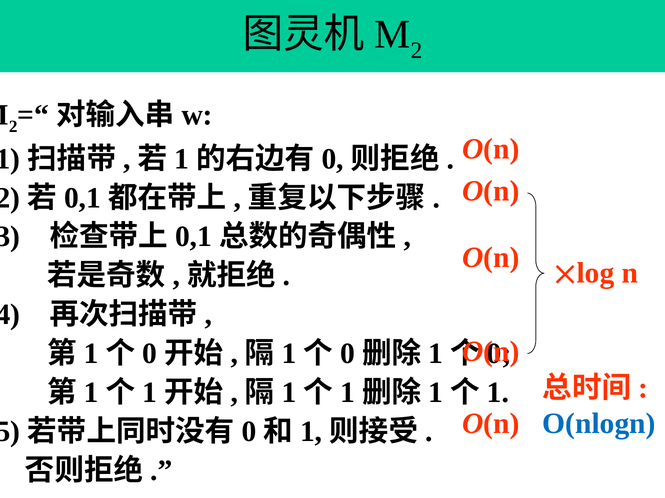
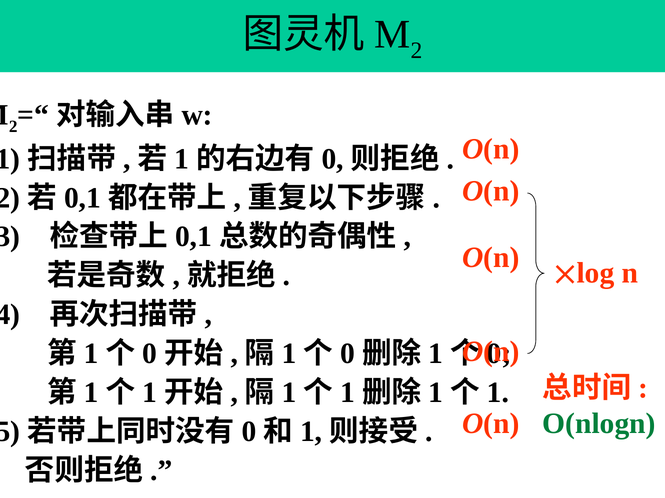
O(nlogn colour: blue -> green (599, 424)
